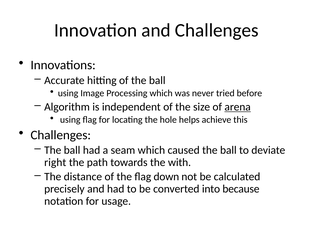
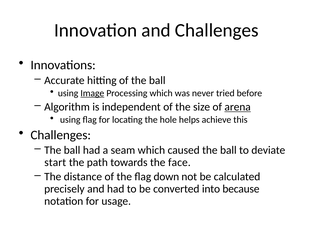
Image underline: none -> present (92, 93)
right: right -> start (55, 162)
with: with -> face (179, 162)
